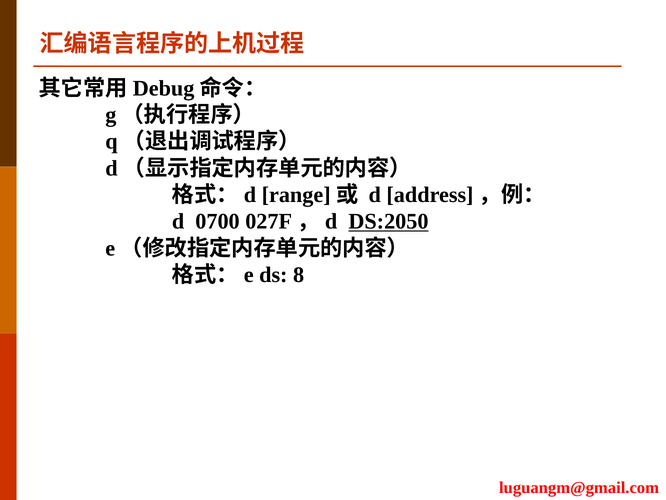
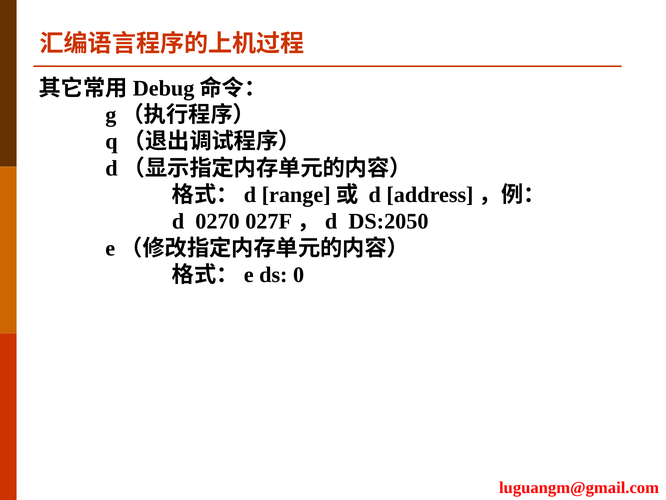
0700: 0700 -> 0270 (218, 221)
DS:2050 underline: present -> none (388, 221)
8: 8 -> 0 (299, 275)
